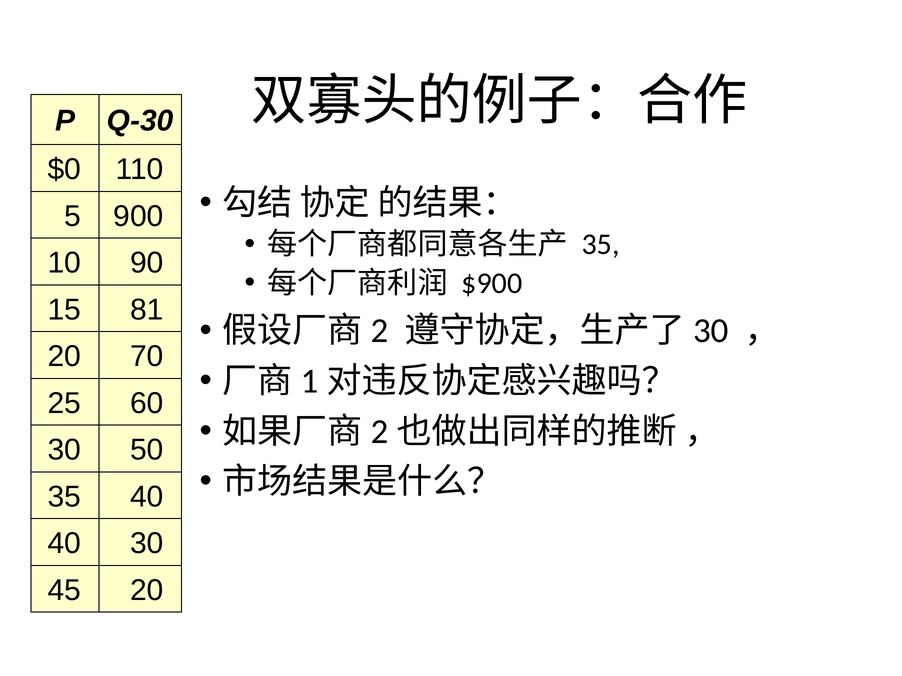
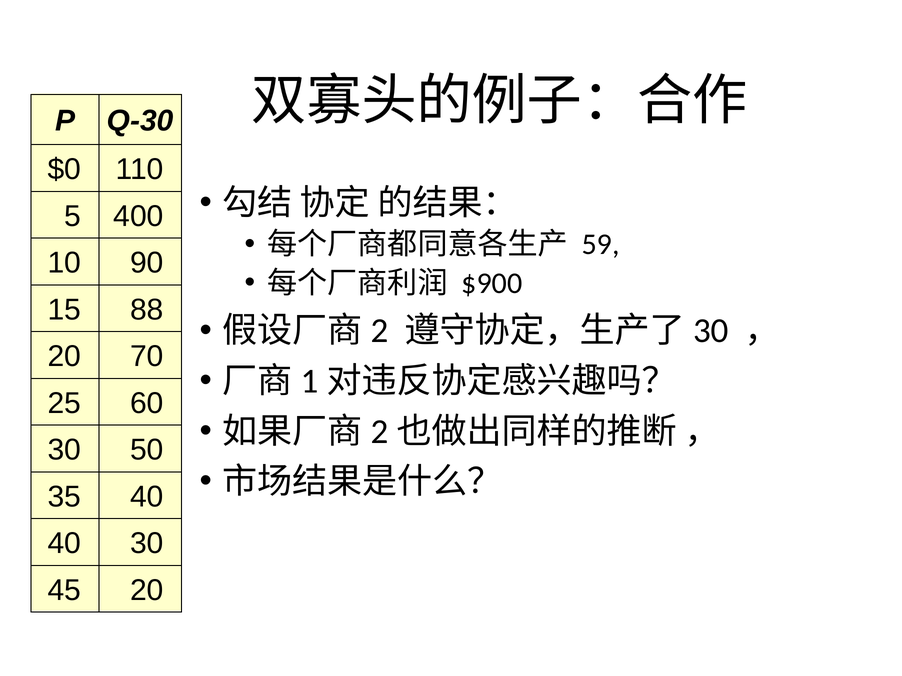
900: 900 -> 400 (138, 216)
35: 35 -> 59 (601, 245)
81: 81 -> 88 (147, 310)
